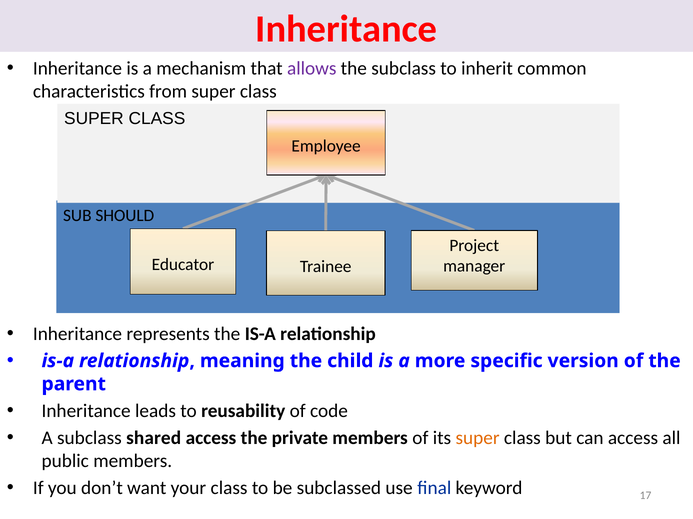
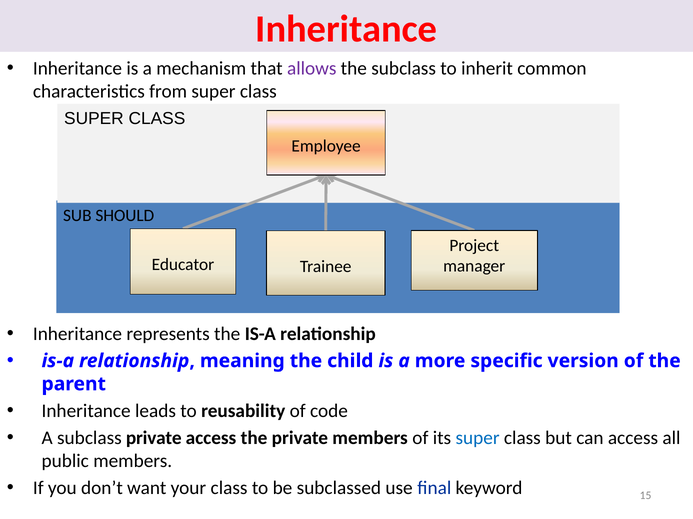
subclass shared: shared -> private (154, 438)
super colour: orange -> blue (478, 438)
17: 17 -> 15 (646, 496)
